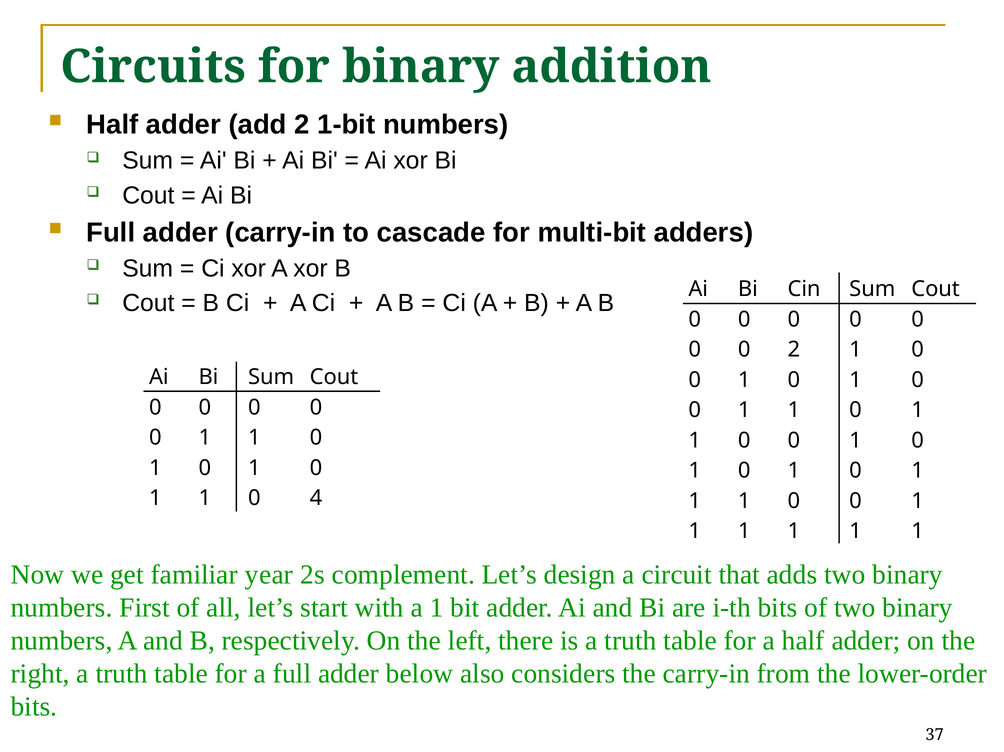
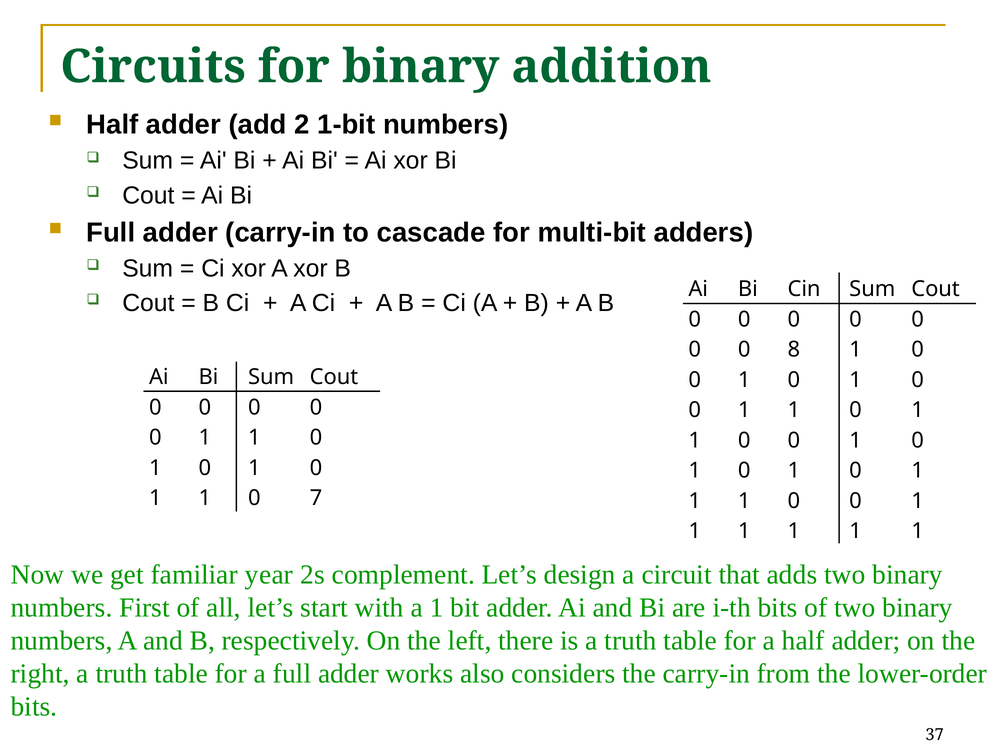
0 2: 2 -> 8 (794, 350)
4: 4 -> 7 (316, 498)
below: below -> works (420, 674)
